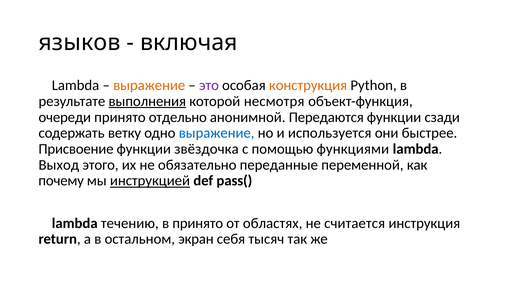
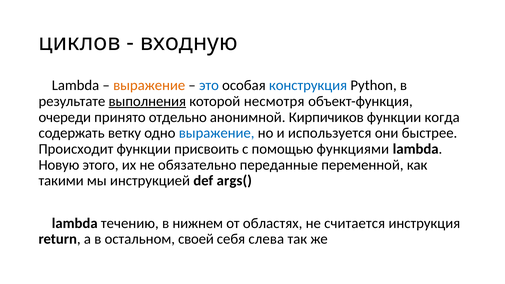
языков: языков -> циклов (79, 42)
включая: включая -> входную (189, 42)
это colour: purple -> blue (209, 85)
конструкция colour: orange -> blue (308, 85)
Передаются: Передаются -> Кирпичиков (326, 117)
сзади: сзади -> когда (442, 117)
Присвоение: Присвоение -> Происходит (76, 149)
звёздочка: звёздочка -> присвоить (207, 149)
Выход: Выход -> Новую (59, 165)
почему: почему -> такими (61, 181)
инструкцией underline: present -> none (150, 181)
pass(: pass( -> args( (234, 181)
в принято: принято -> нижнем (198, 223)
экран: экран -> своей (196, 239)
тысяч: тысяч -> слева (266, 239)
